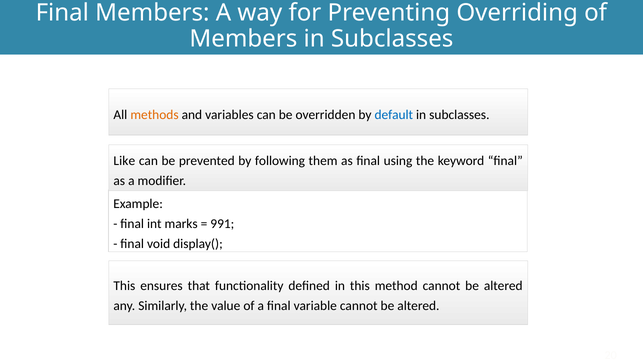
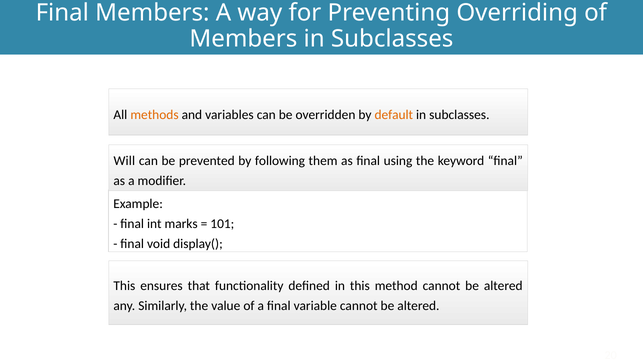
default colour: blue -> orange (394, 115)
Like: Like -> Will (124, 161)
991: 991 -> 101 (222, 224)
